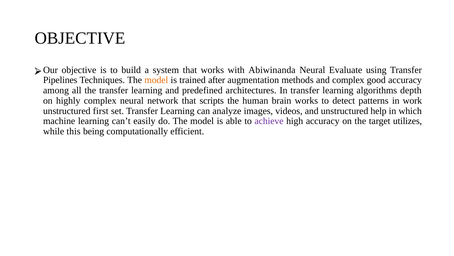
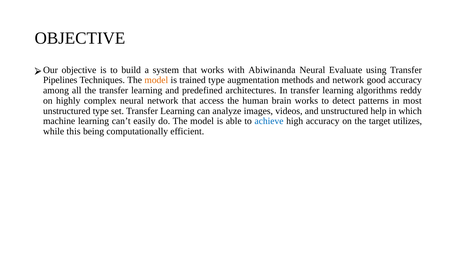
trained after: after -> type (217, 80)
and complex: complex -> network (348, 80)
depth: depth -> reddy (411, 90)
scripts: scripts -> access (212, 100)
work: work -> most (412, 100)
unstructured first: first -> type (101, 111)
achieve colour: purple -> blue (269, 121)
